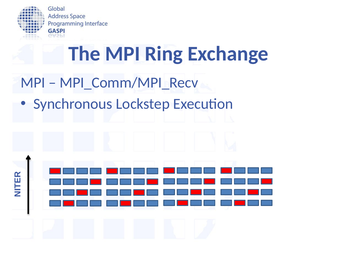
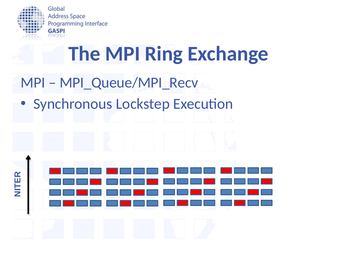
MPI_Comm/MPI_Recv: MPI_Comm/MPI_Recv -> MPI_Queue/MPI_Recv (129, 83)
